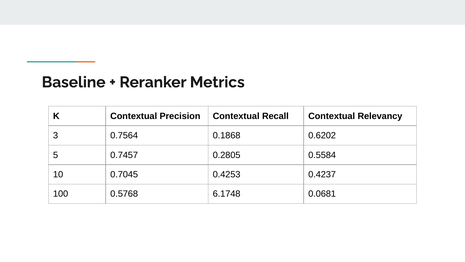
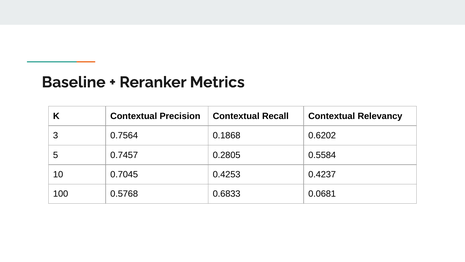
6.1748: 6.1748 -> 0.6833 (227, 194)
